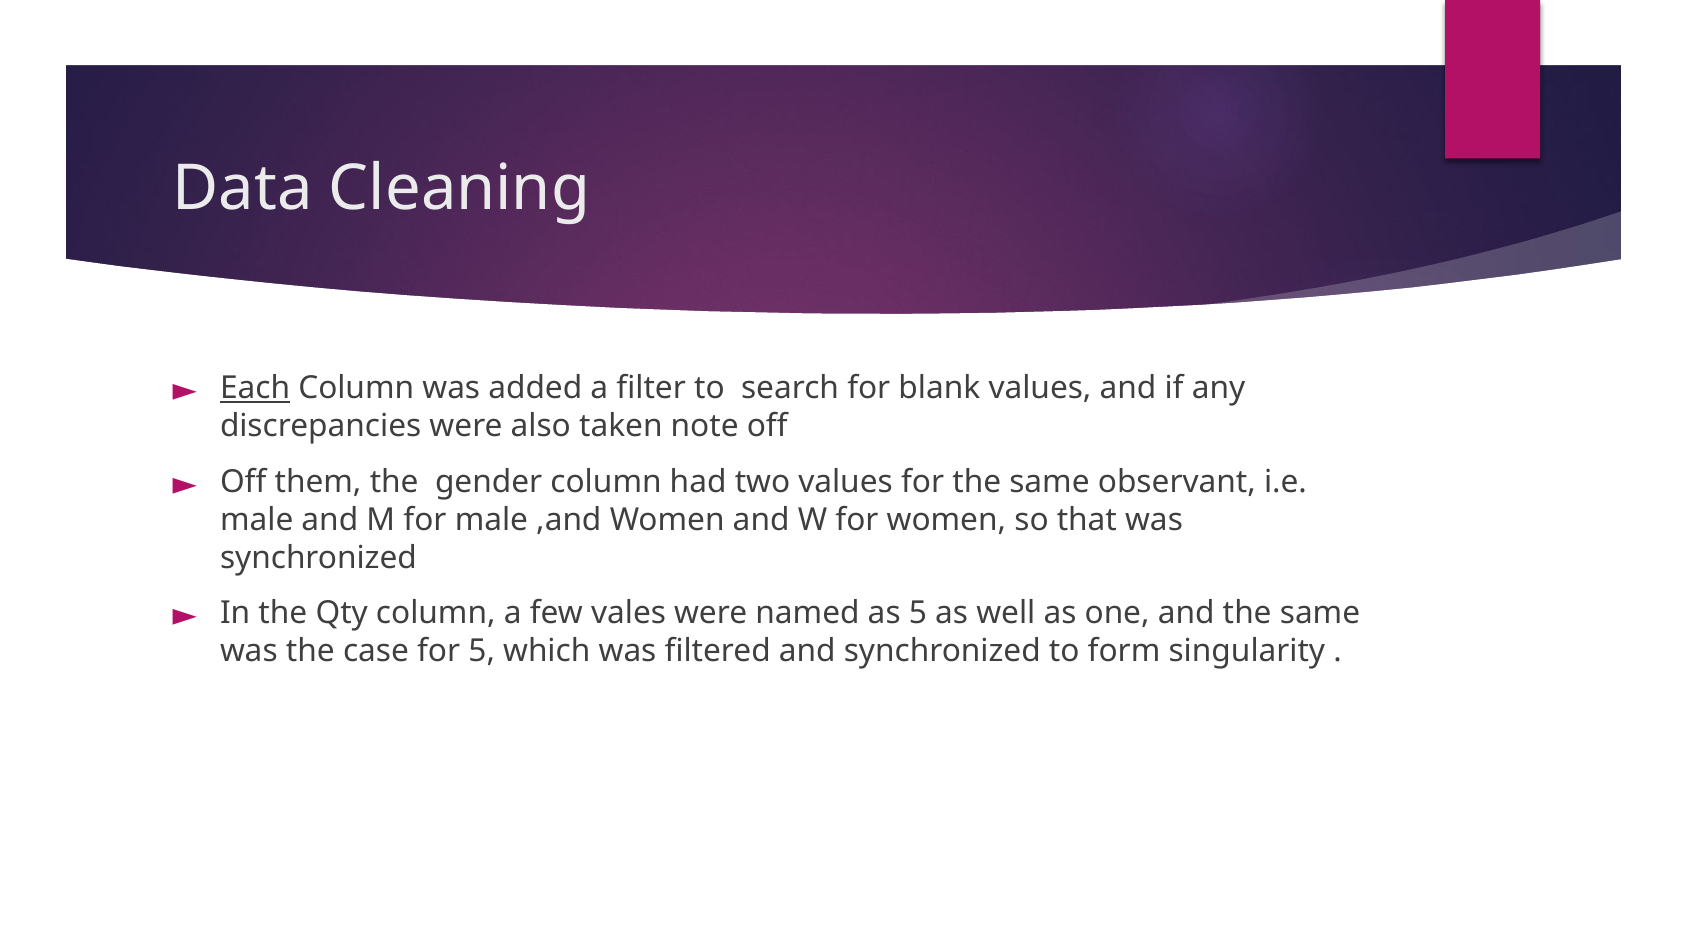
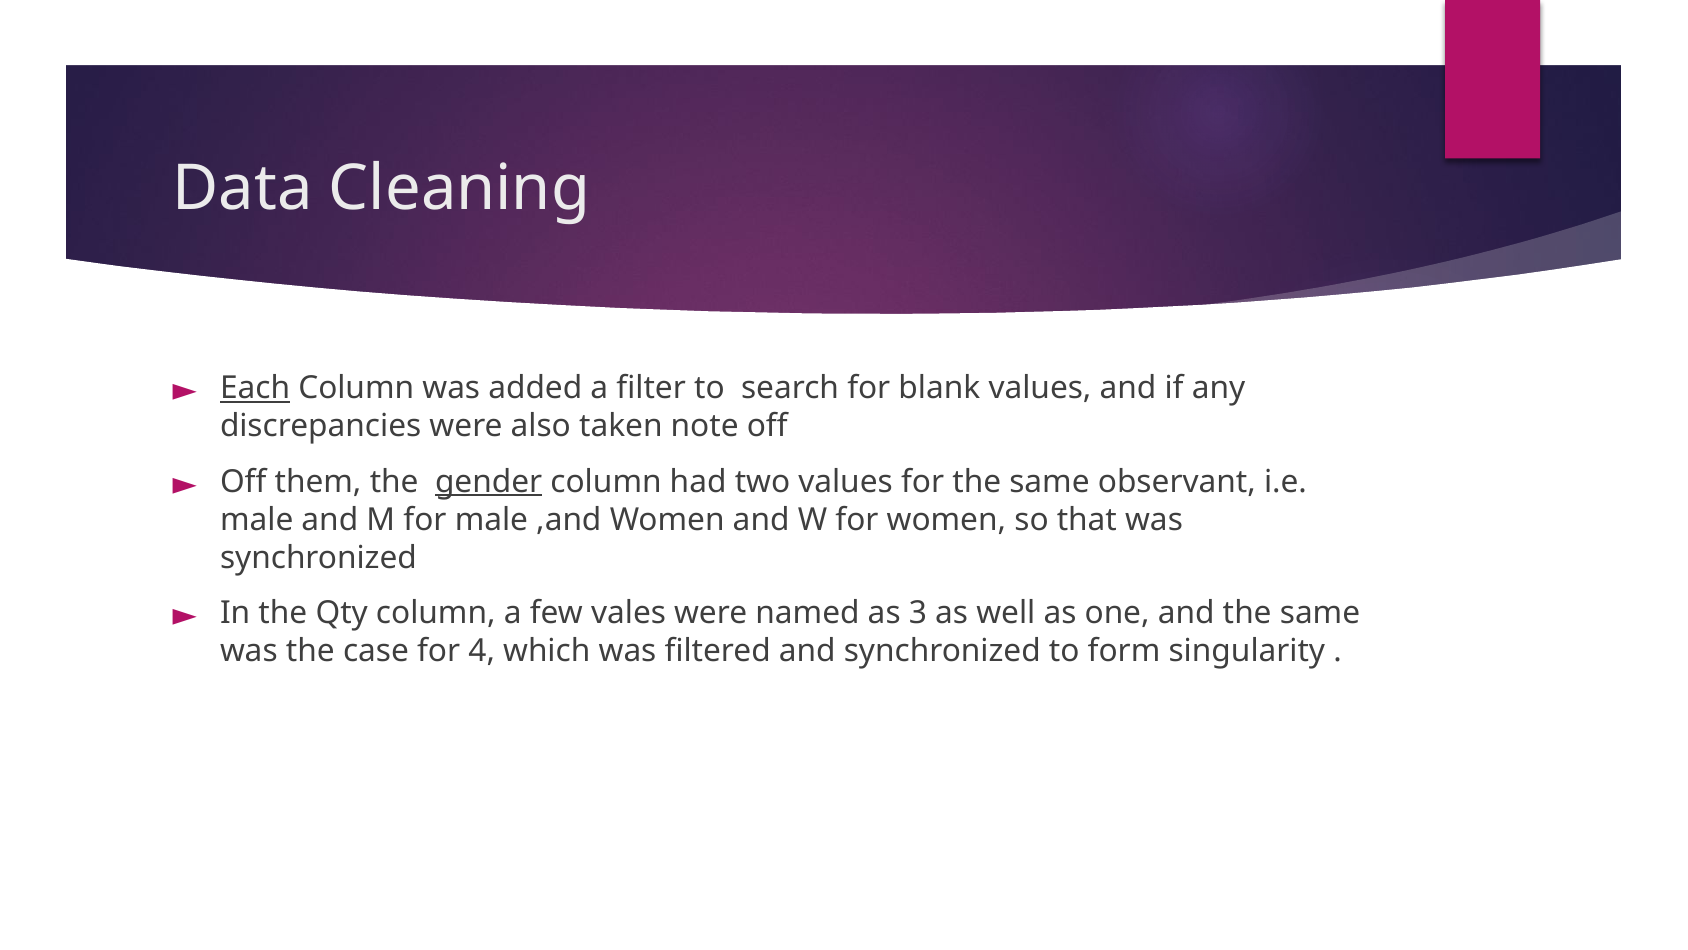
gender underline: none -> present (489, 482)
as 5: 5 -> 3 (918, 613)
for 5: 5 -> 4 (482, 651)
